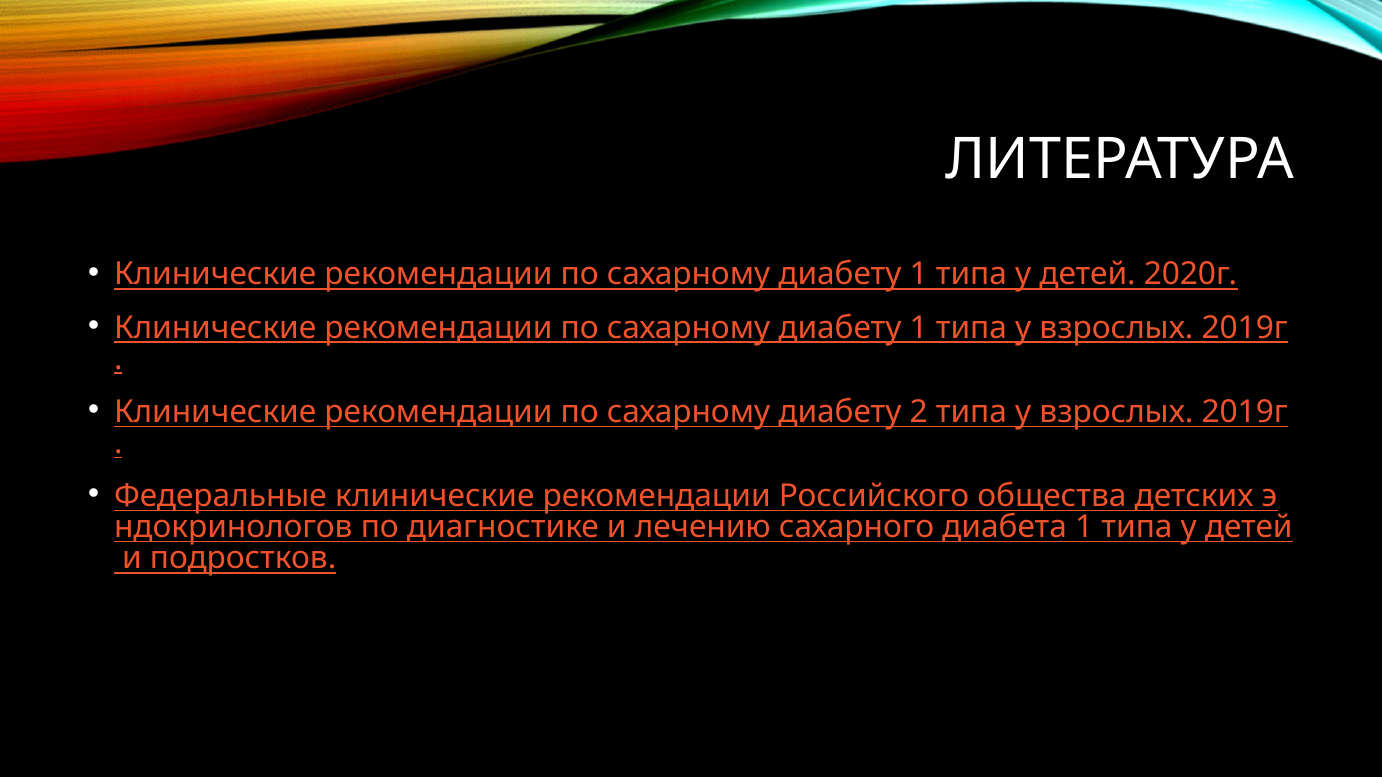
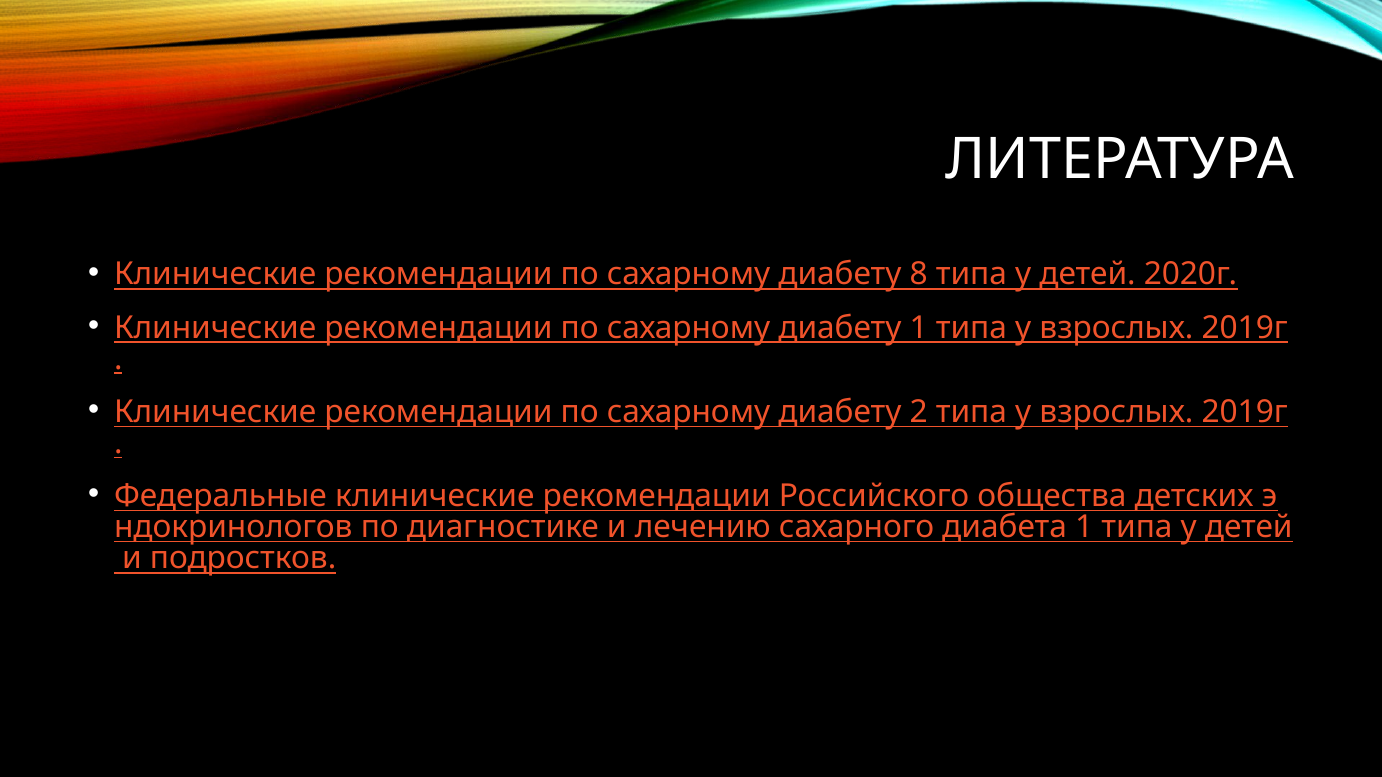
1: 1 -> 8 (919, 275)
